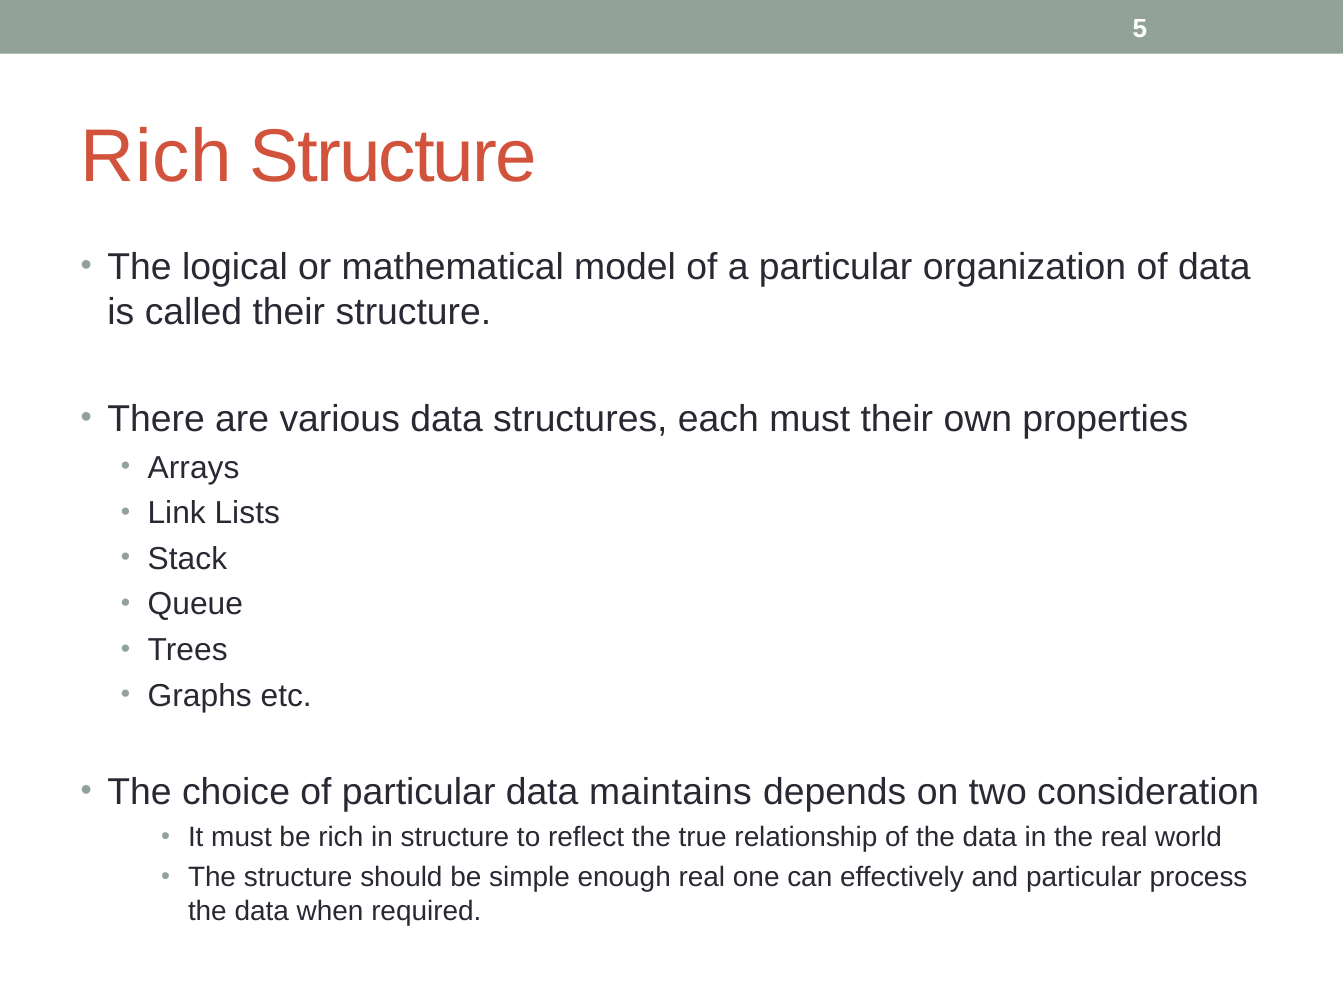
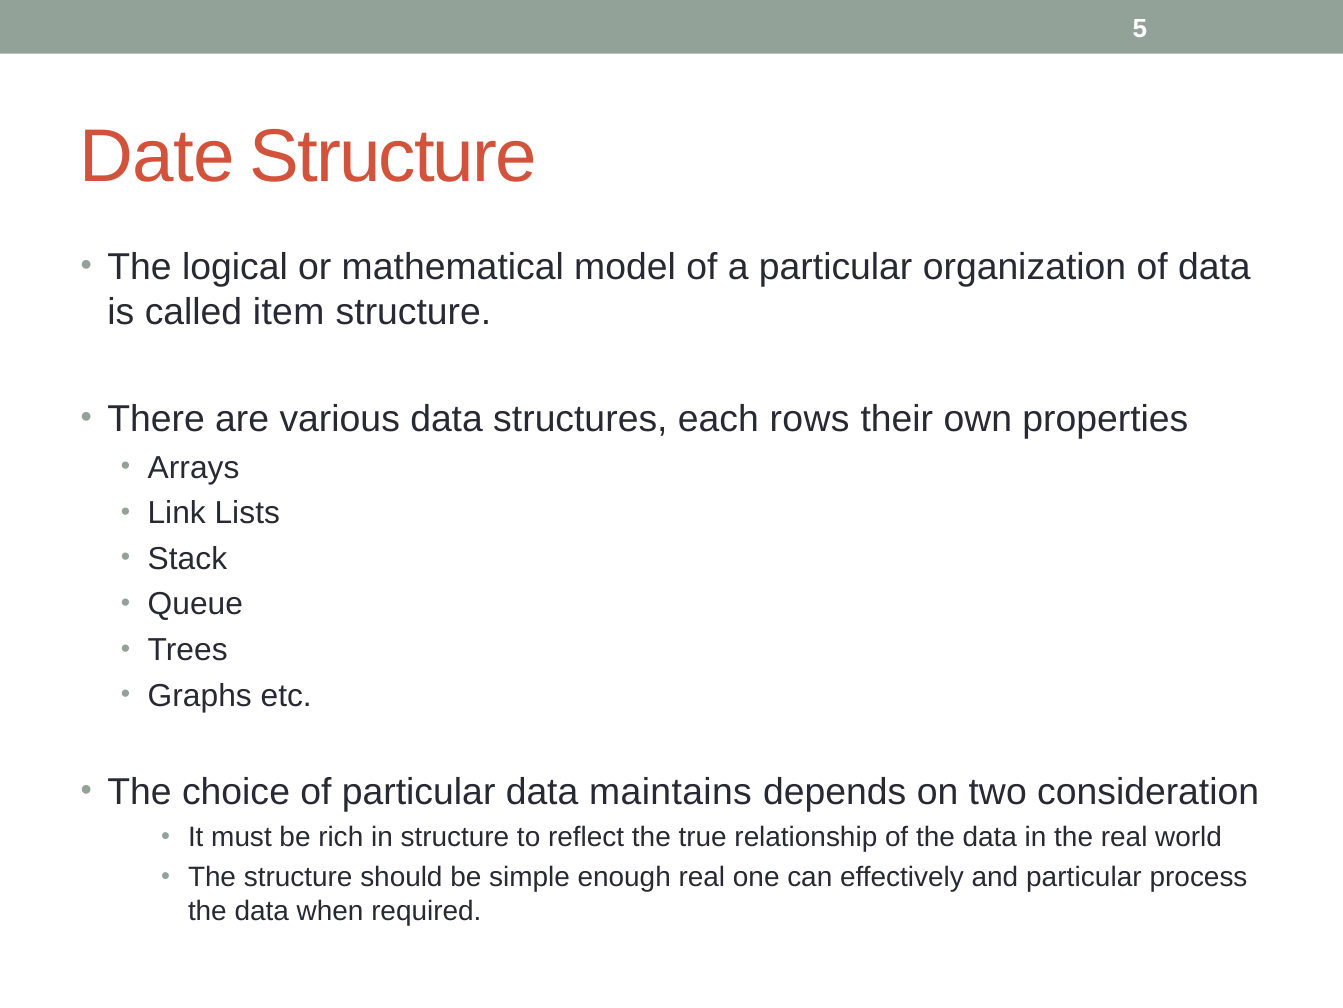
Rich: Rich -> Date (157, 156)
called their: their -> item (289, 312)
each must: must -> rows (810, 419)
